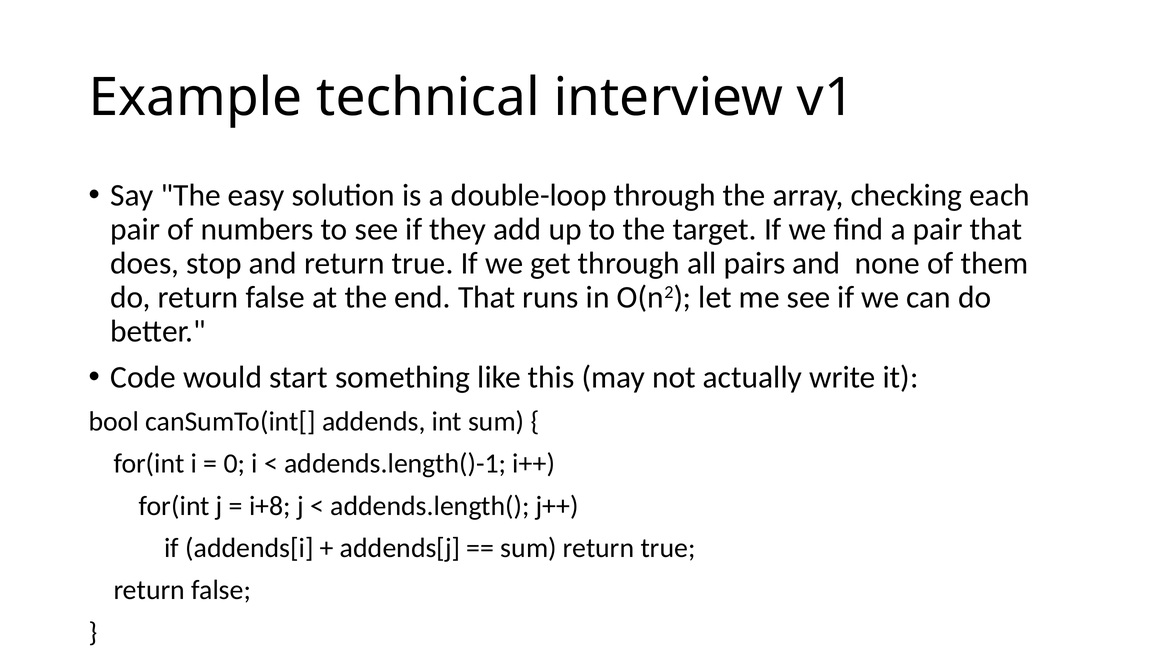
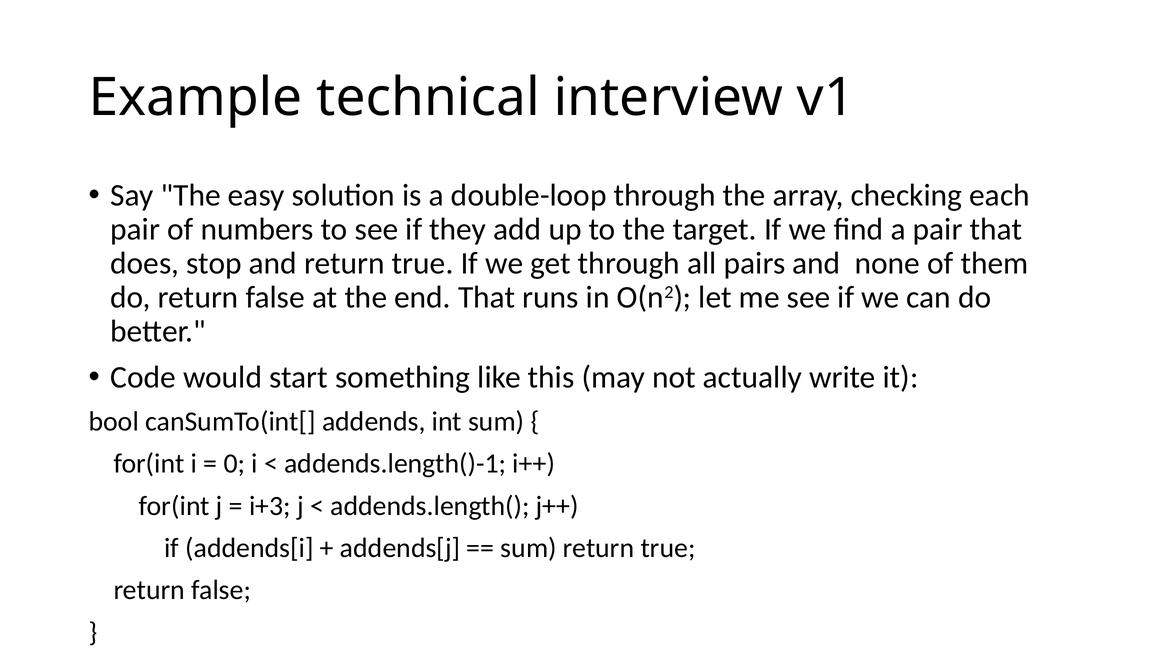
i+8: i+8 -> i+3 (270, 506)
